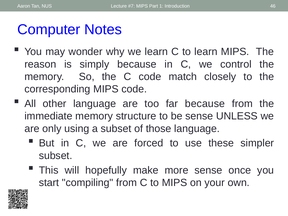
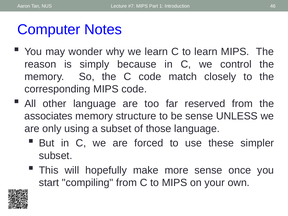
far because: because -> reserved (205, 104)
immediate: immediate -> associates (48, 116)
